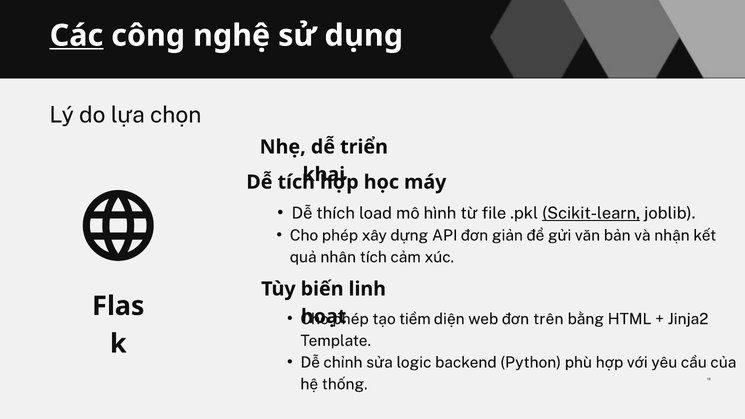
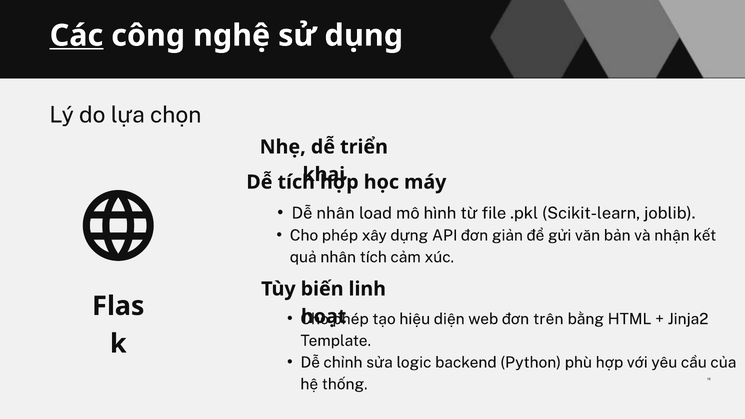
Dễ thích: thích -> nhân (336, 213)
Scikit-learn underline: present -> none (591, 213)
tiềm: tiềm -> hiệu (415, 319)
